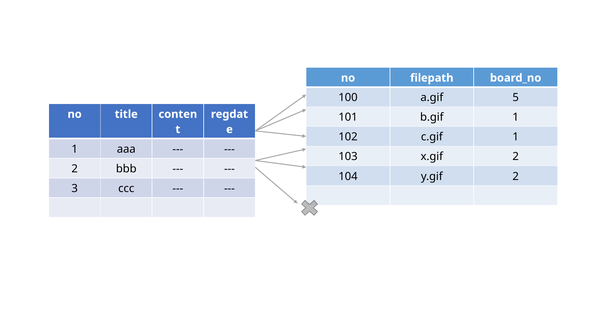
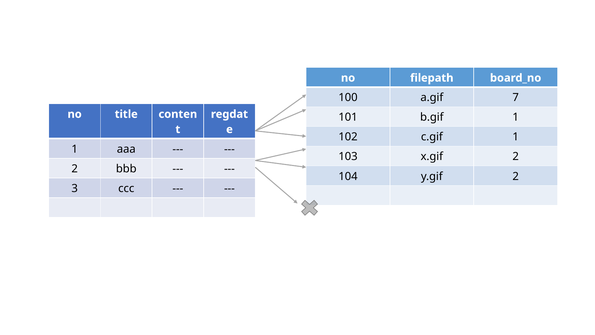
5: 5 -> 7 (516, 98)
